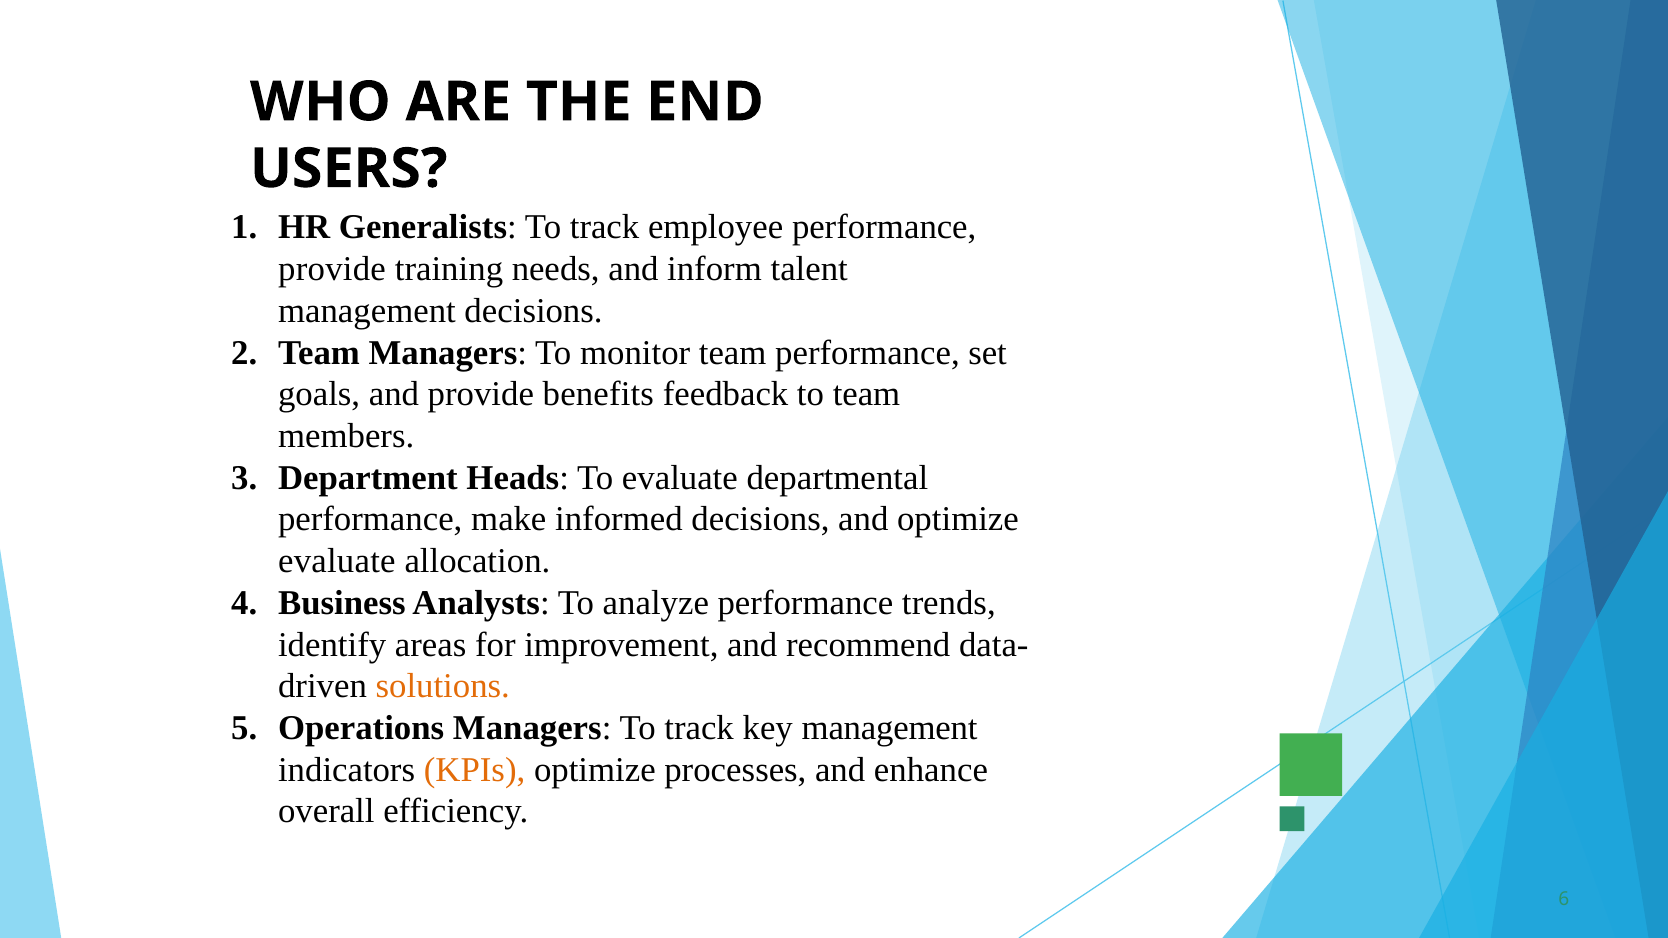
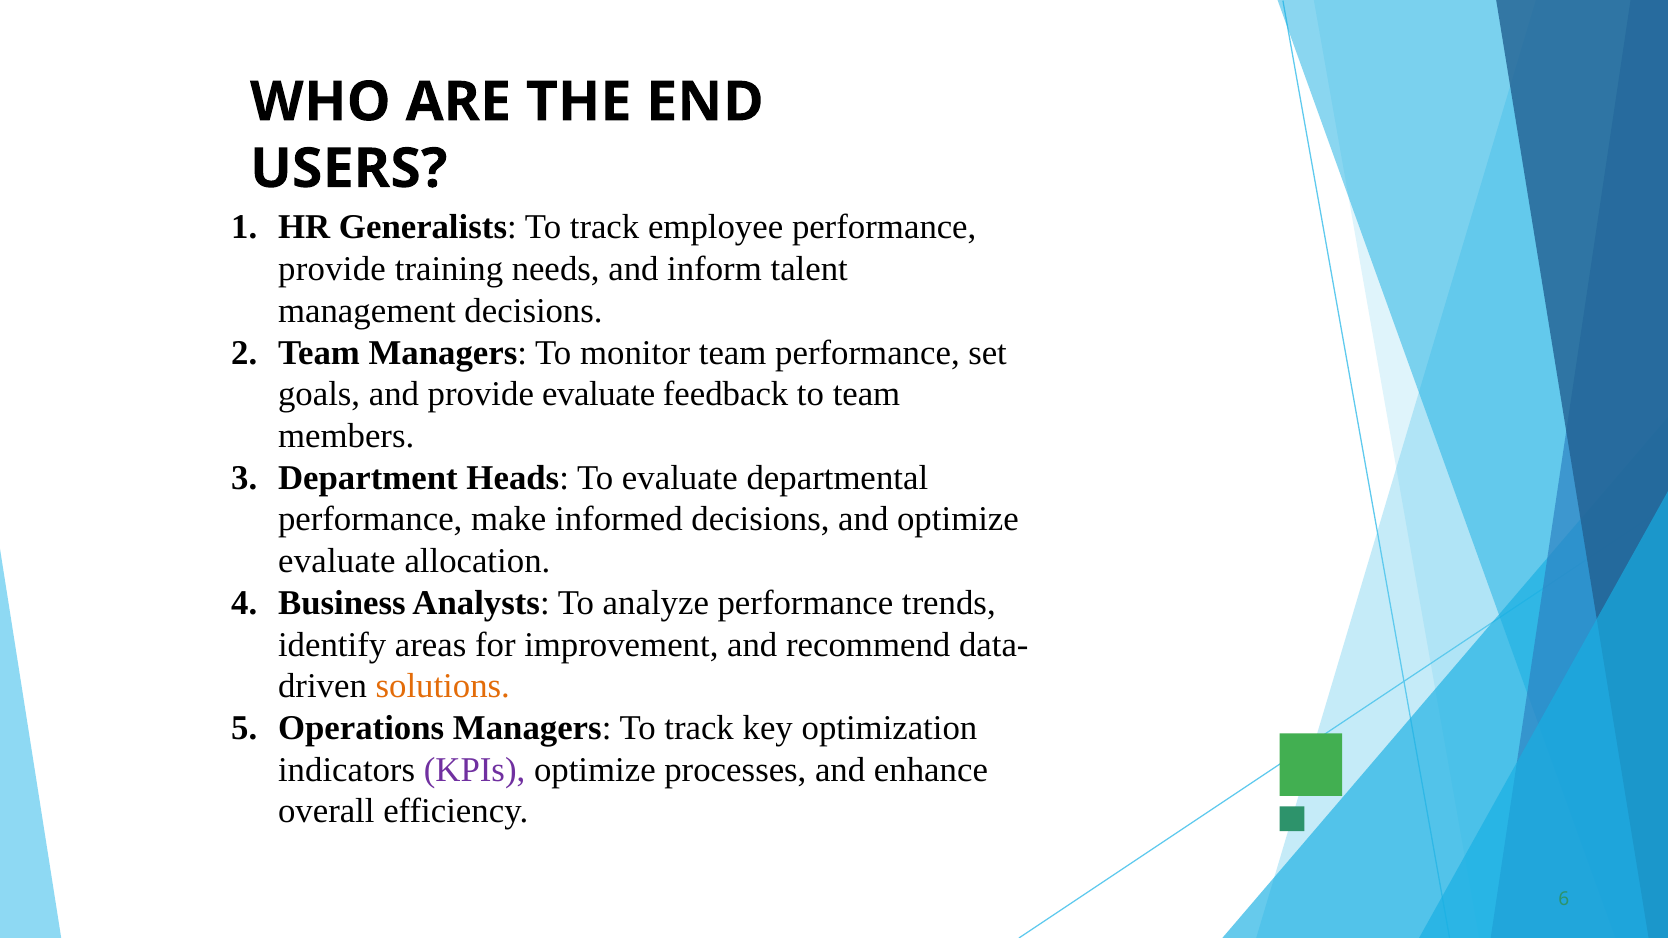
provide benefits: benefits -> evaluate (599, 394)
key management: management -> optimization (889, 728)
KPIs colour: orange -> purple (475, 770)
